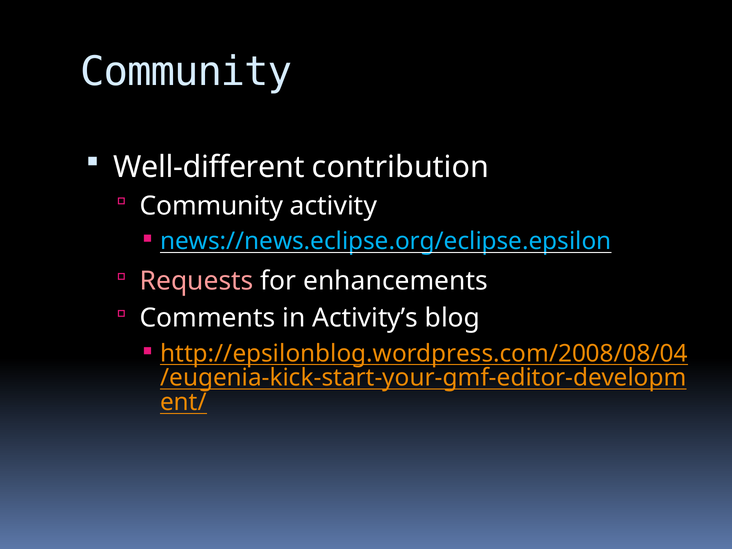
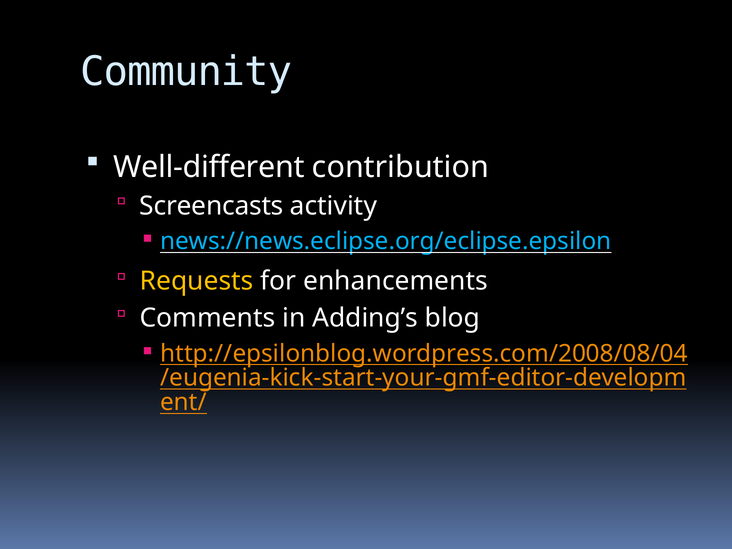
Community: Community -> Screencasts (211, 206)
Requests colour: pink -> yellow (197, 281)
Activity’s: Activity’s -> Adding’s (365, 318)
